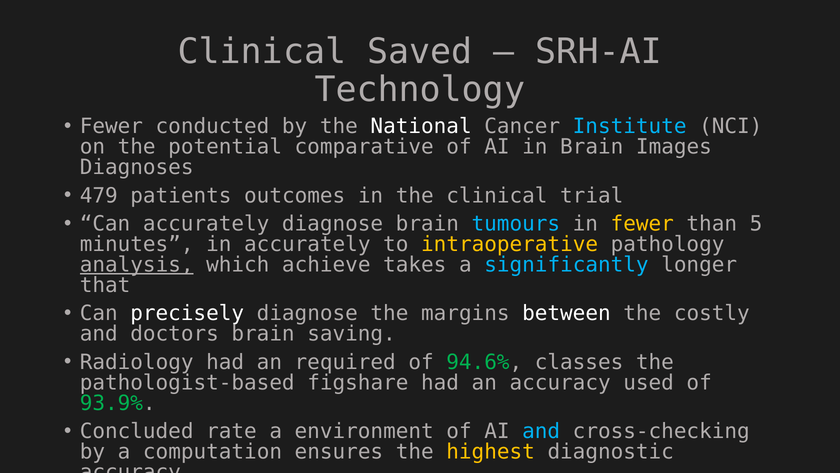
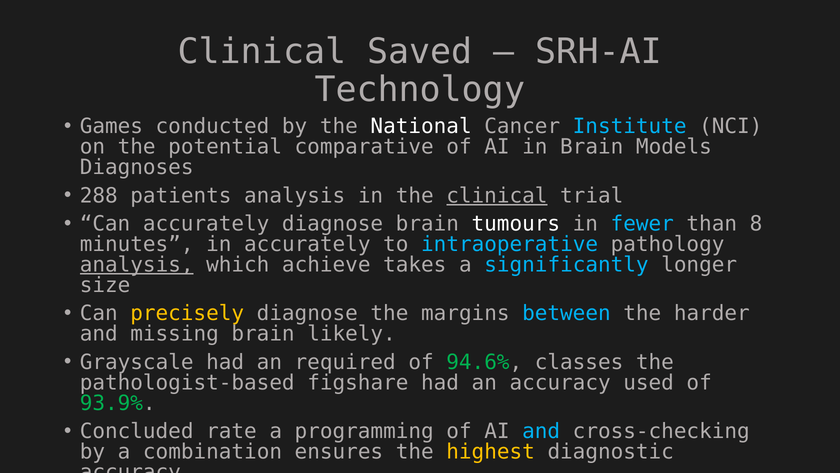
Fewer: Fewer -> Games (111, 126)
Images: Images -> Models (674, 147)
479: 479 -> 288 (99, 195)
patients outcomes: outcomes -> analysis (295, 195)
clinical underline: none -> present (497, 195)
tumours colour: light blue -> white (516, 224)
fewer colour: yellow -> light blue (642, 224)
5: 5 -> 8 (756, 224)
intraoperative colour: yellow -> light blue (510, 244)
that: that -> size (105, 285)
precisely colour: white -> yellow (187, 313)
between colour: white -> light blue (566, 313)
costly: costly -> harder (712, 313)
doctors: doctors -> missing (175, 334)
saving: saving -> likely (352, 334)
Radiology: Radiology -> Grayscale (137, 362)
environment: environment -> programming (364, 431)
computation: computation -> combination (213, 451)
